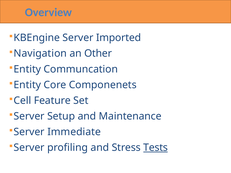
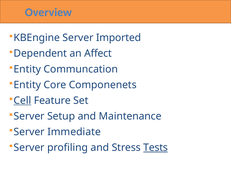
Navigation: Navigation -> Dependent (40, 54)
Other: Other -> Affect (98, 54)
Cell underline: none -> present (22, 101)
